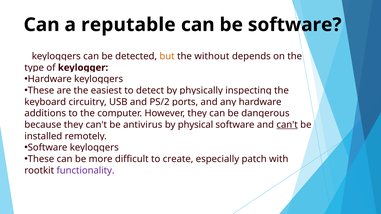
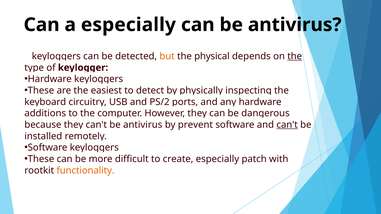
a reputable: reputable -> especially (128, 25)
can be software: software -> antivirus (295, 25)
without: without -> physical (212, 56)
the underline: none -> present (295, 56)
physical: physical -> prevent (195, 125)
functionality colour: purple -> orange (85, 171)
